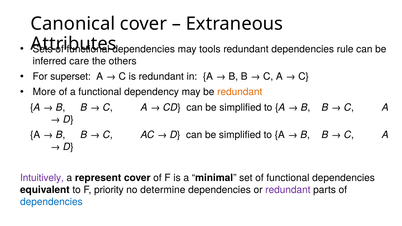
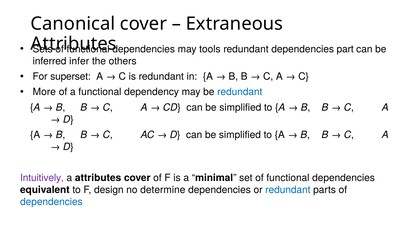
rule: rule -> part (345, 49)
care: care -> infer (79, 61)
redundant colour: orange -> blue (240, 92)
a represent: represent -> attributes (98, 178)
priority: priority -> design (109, 190)
redundant colour: purple -> blue (288, 190)
